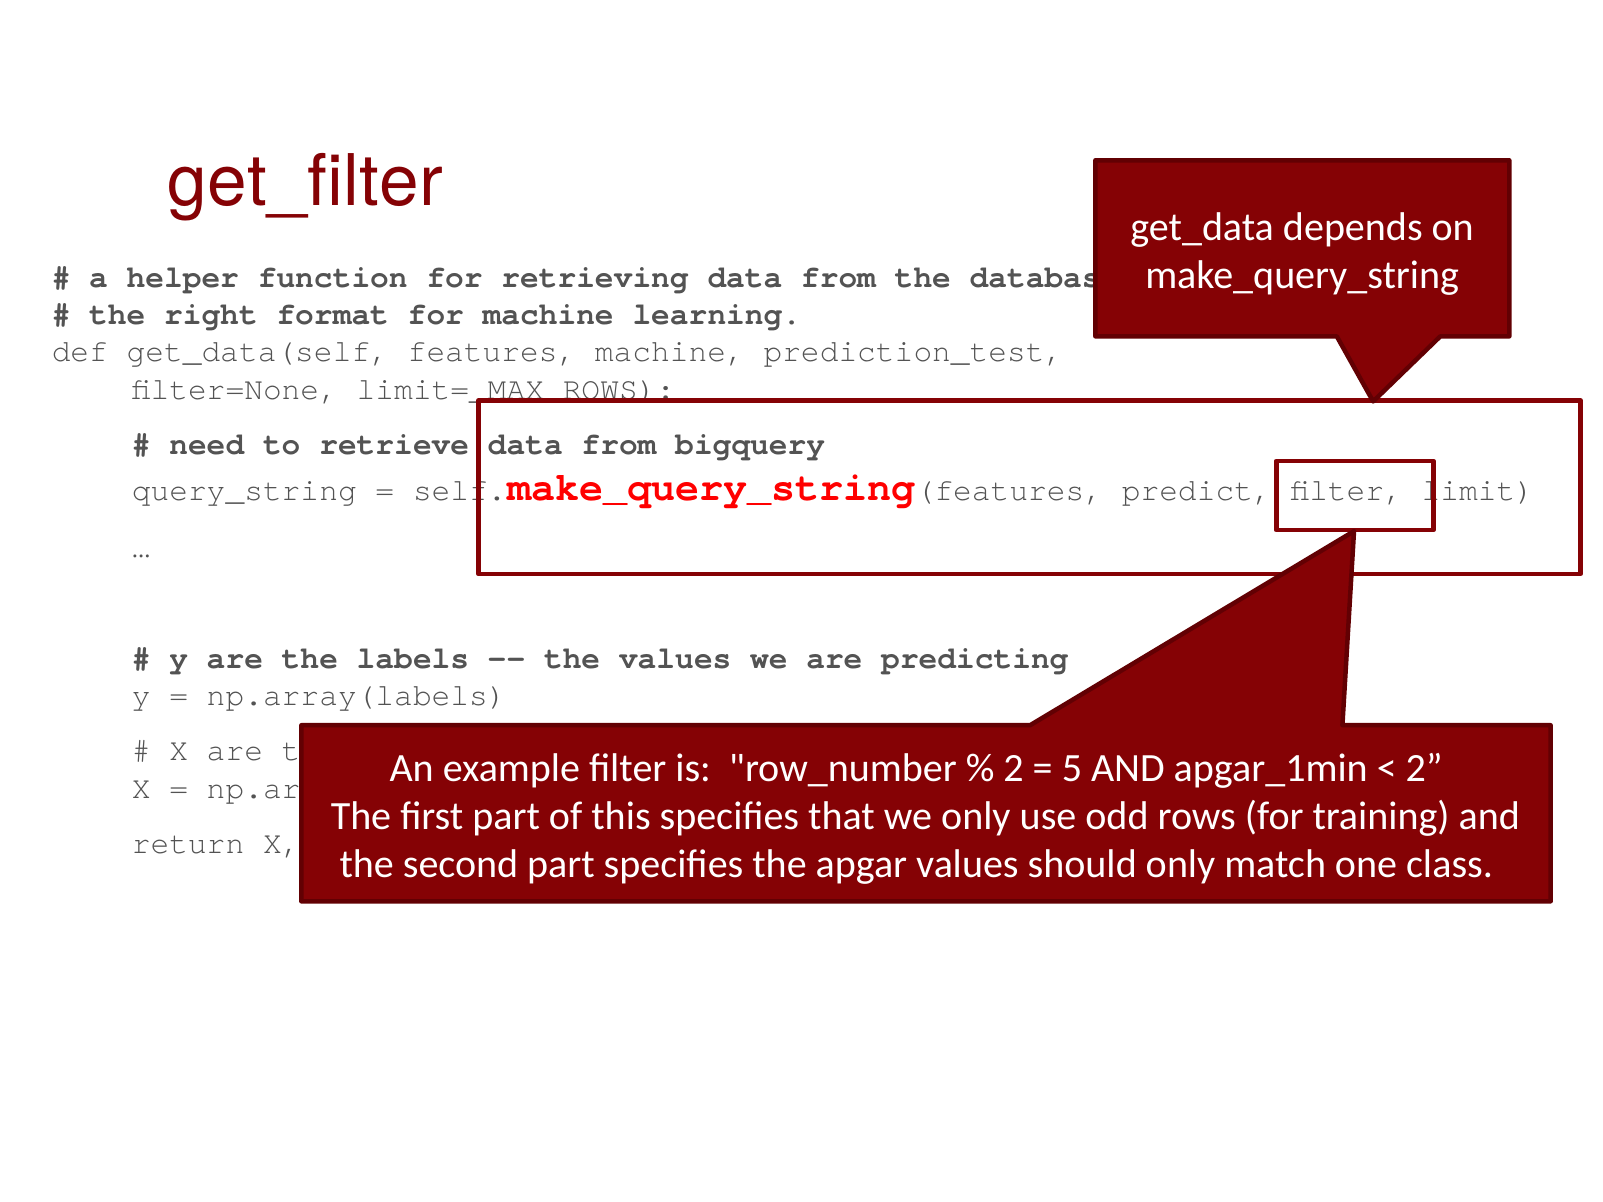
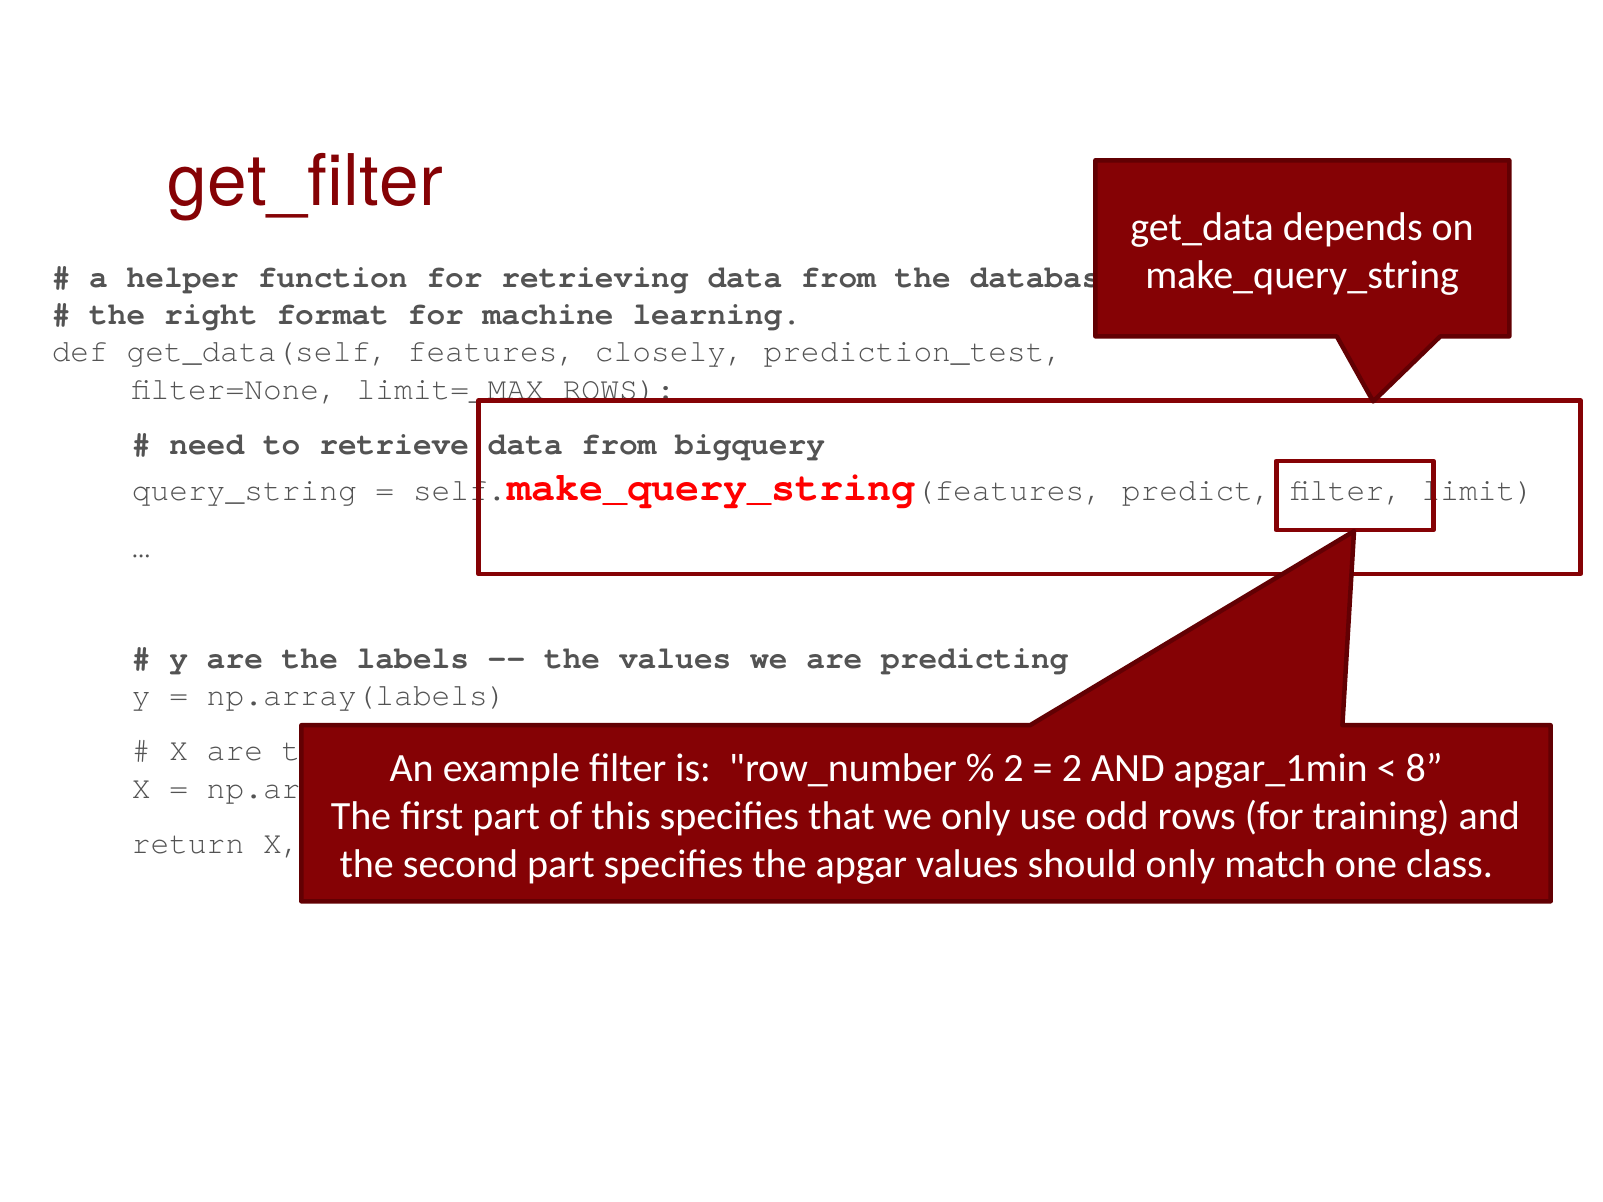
features machine: machine -> closely (670, 352)
5: 5 -> 2 (1072, 768)
2: 2 -> 8 (1424, 768)
